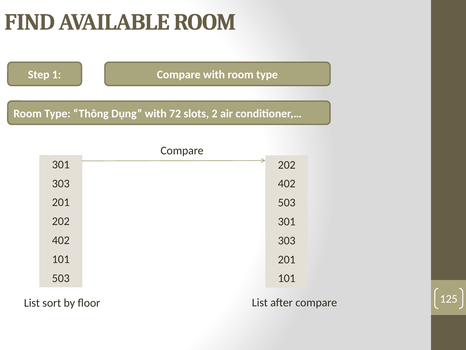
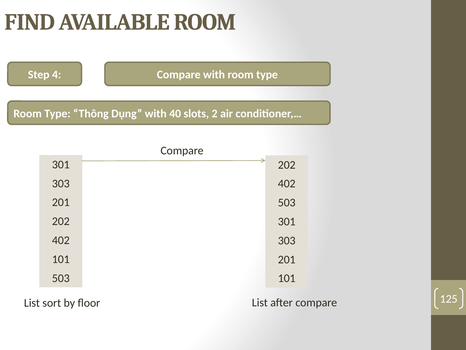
1: 1 -> 4 (57, 75)
72: 72 -> 40 (175, 113)
